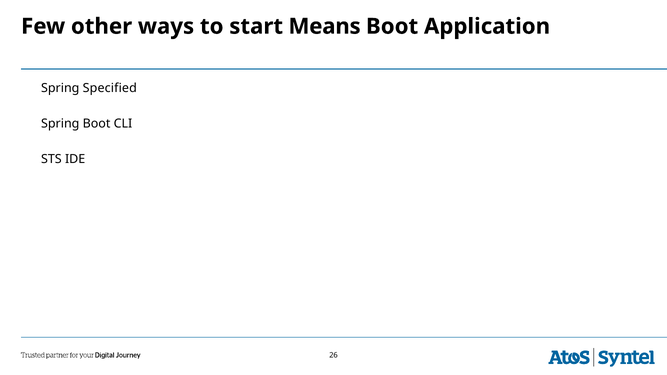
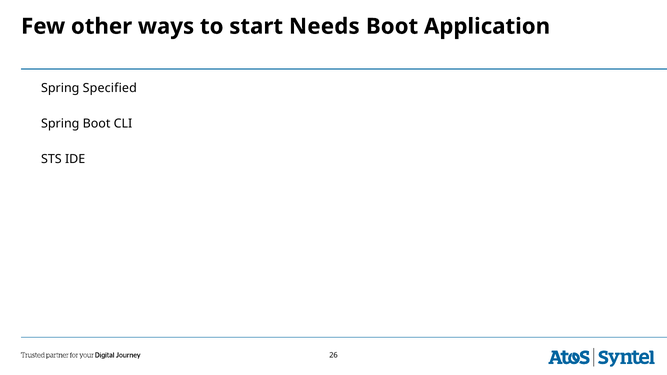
Means: Means -> Needs (324, 26)
